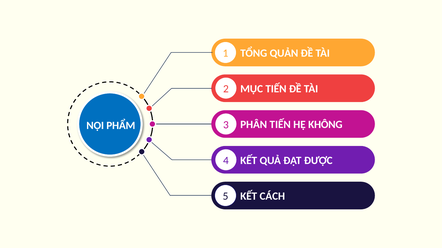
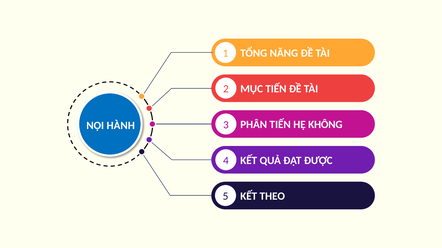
QUẢN: QUẢN -> NĂNG (284, 53)
PHẨM: PHẨM -> HÀNH (121, 126)
CÁCH: CÁCH -> THEO (272, 197)
